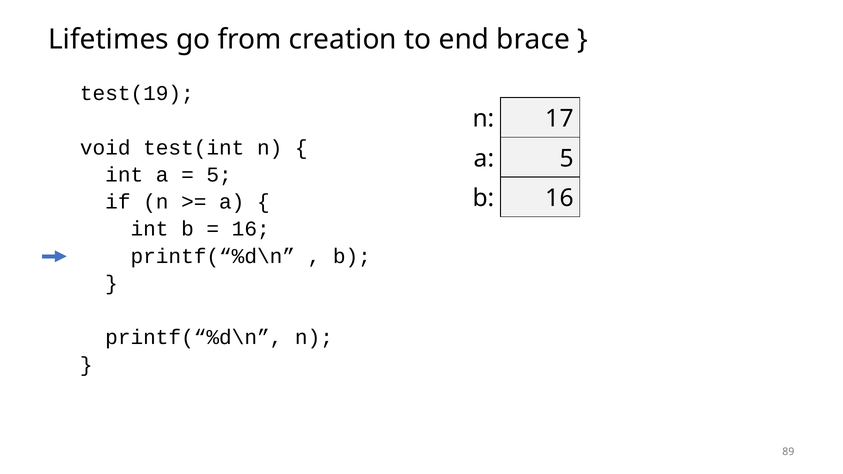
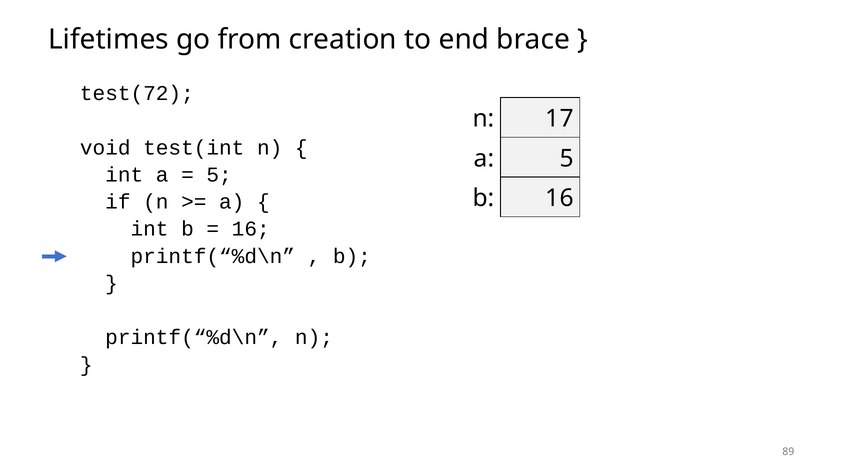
test(19: test(19 -> test(72 (137, 93)
